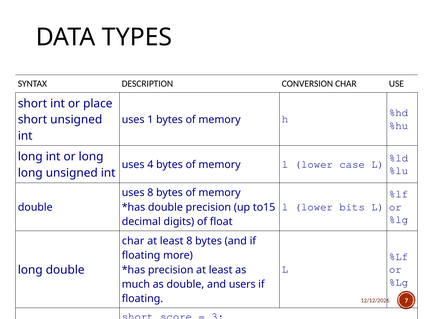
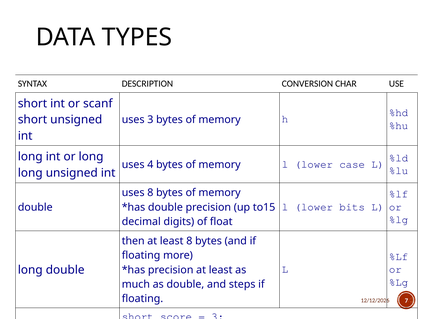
place: place -> scanf (98, 104)
uses 1: 1 -> 3 (150, 120)
char: char -> then (133, 241)
users: users -> steps (242, 285)
